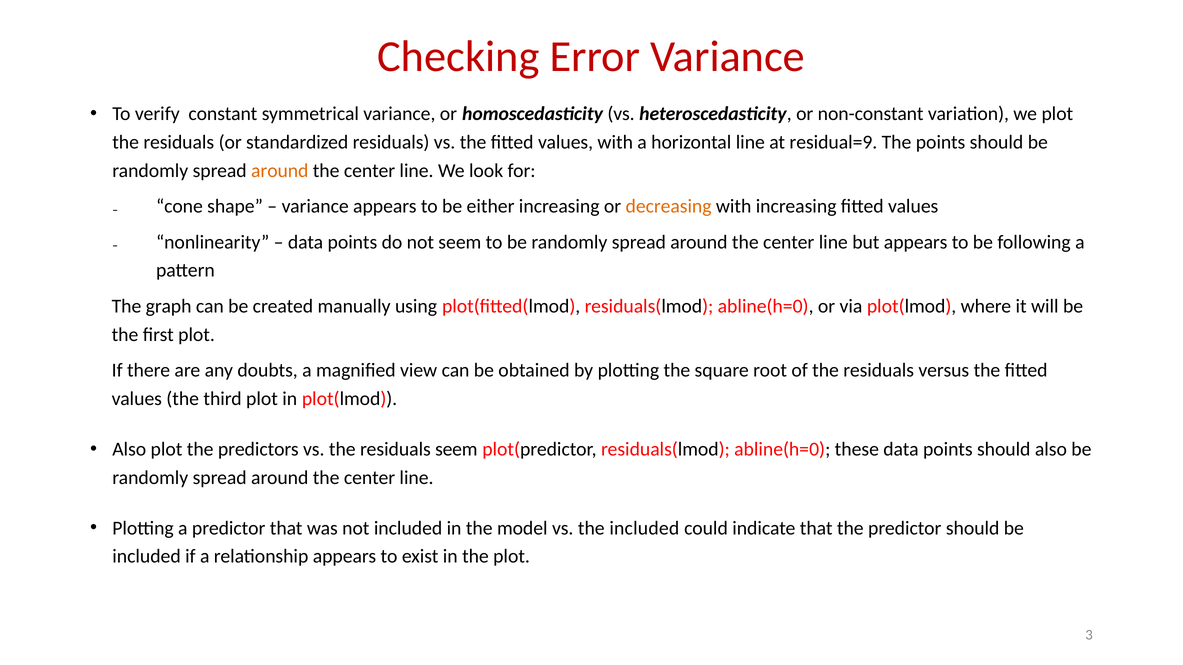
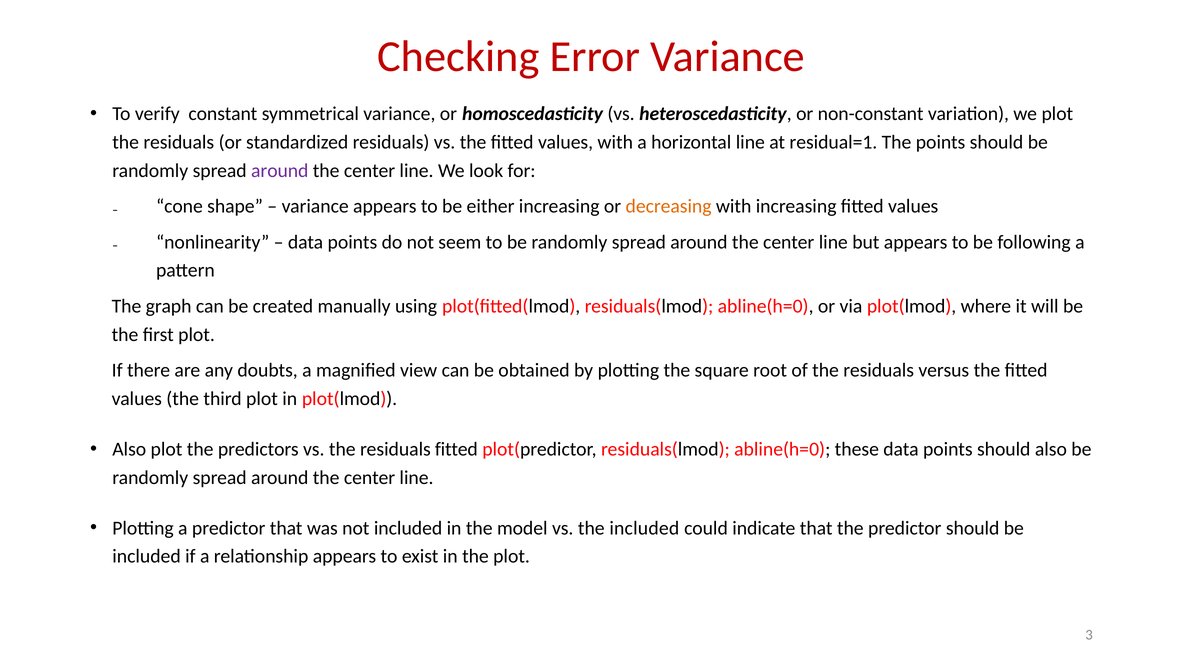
residual=9: residual=9 -> residual=1 (833, 142)
around colour: orange -> purple (280, 171)
residuals seem: seem -> fitted (456, 449)
